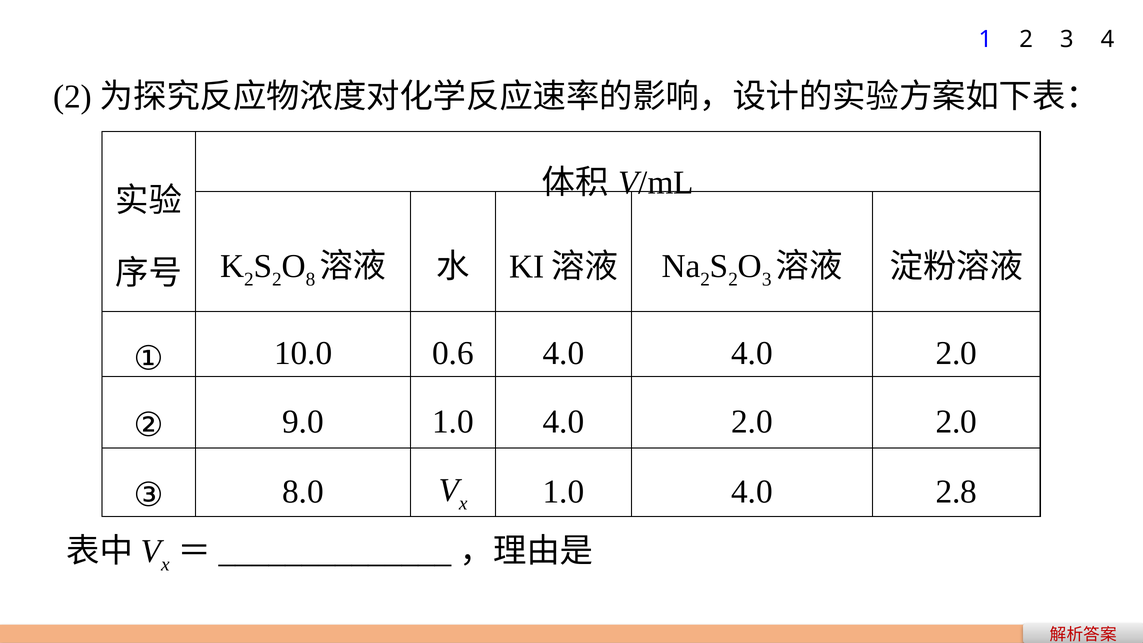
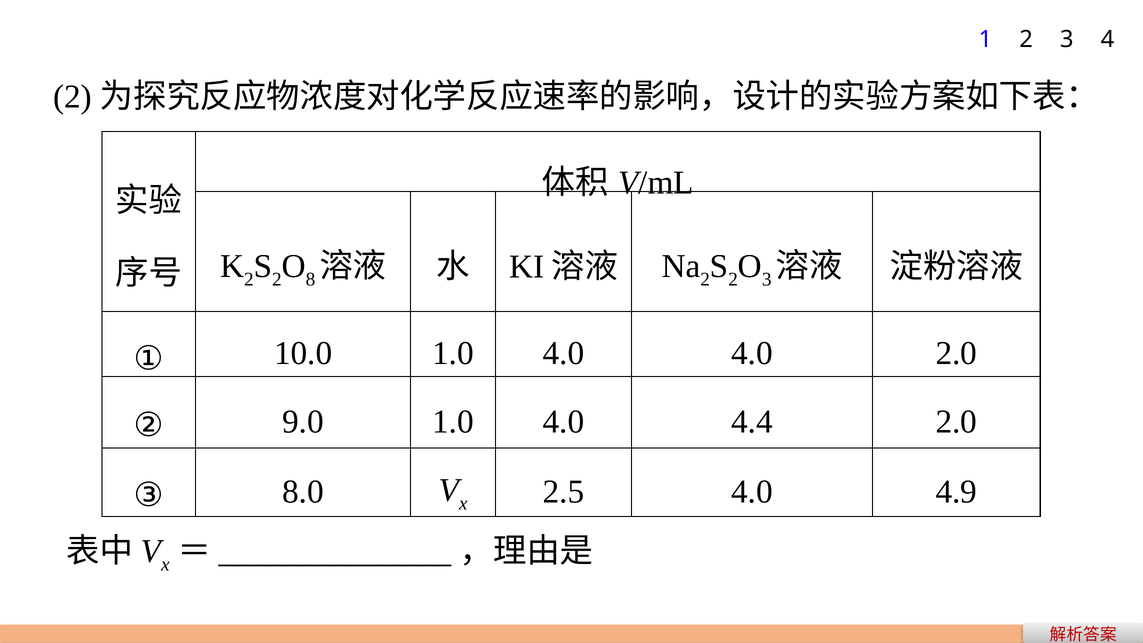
10.0 0.6: 0.6 -> 1.0 (453, 354)
1.0 4.0 2.0: 2.0 -> 4.4 (752, 422)
1.0: 1.0 -> 2.5 (564, 492)
2.8: 2.8 -> 4.9 (956, 492)
